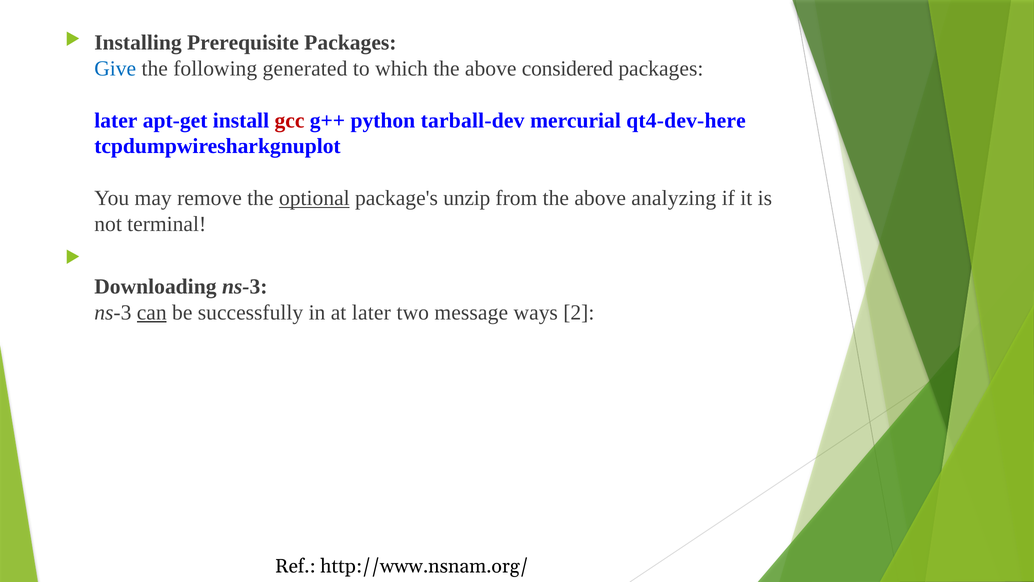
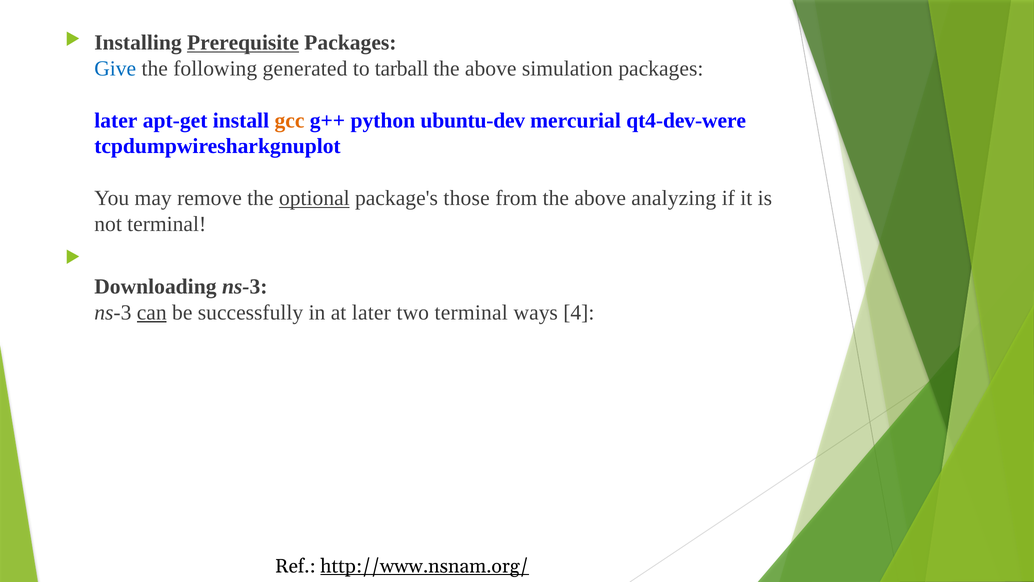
Prerequisite underline: none -> present (243, 43)
which: which -> tarball (402, 69)
considered: considered -> simulation (567, 69)
gcc colour: red -> orange (289, 120)
tarball-dev: tarball-dev -> ubuntu-dev (473, 120)
qt4-dev-here: qt4-dev-here -> qt4-dev-were (686, 120)
unzip: unzip -> those (467, 198)
two message: message -> terminal (471, 312)
2: 2 -> 4 (579, 312)
http://www.nsnam.org/ underline: none -> present (425, 566)
